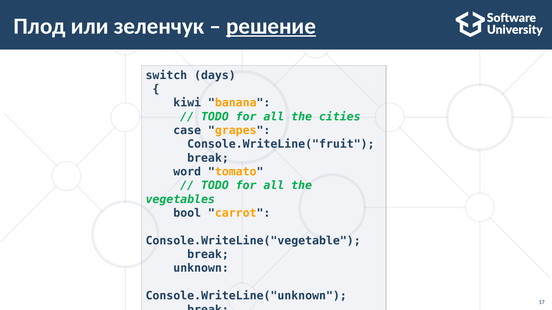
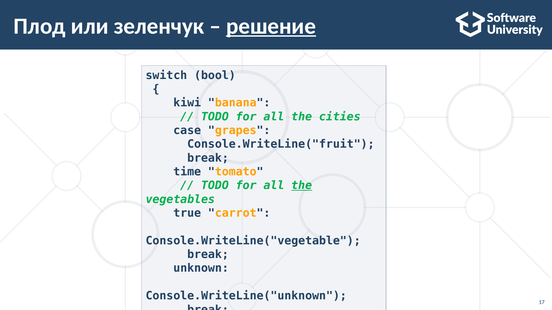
days: days -> bool (215, 75)
word: word -> time (187, 172)
the underline: none -> present (302, 186)
bool: bool -> true (187, 213)
